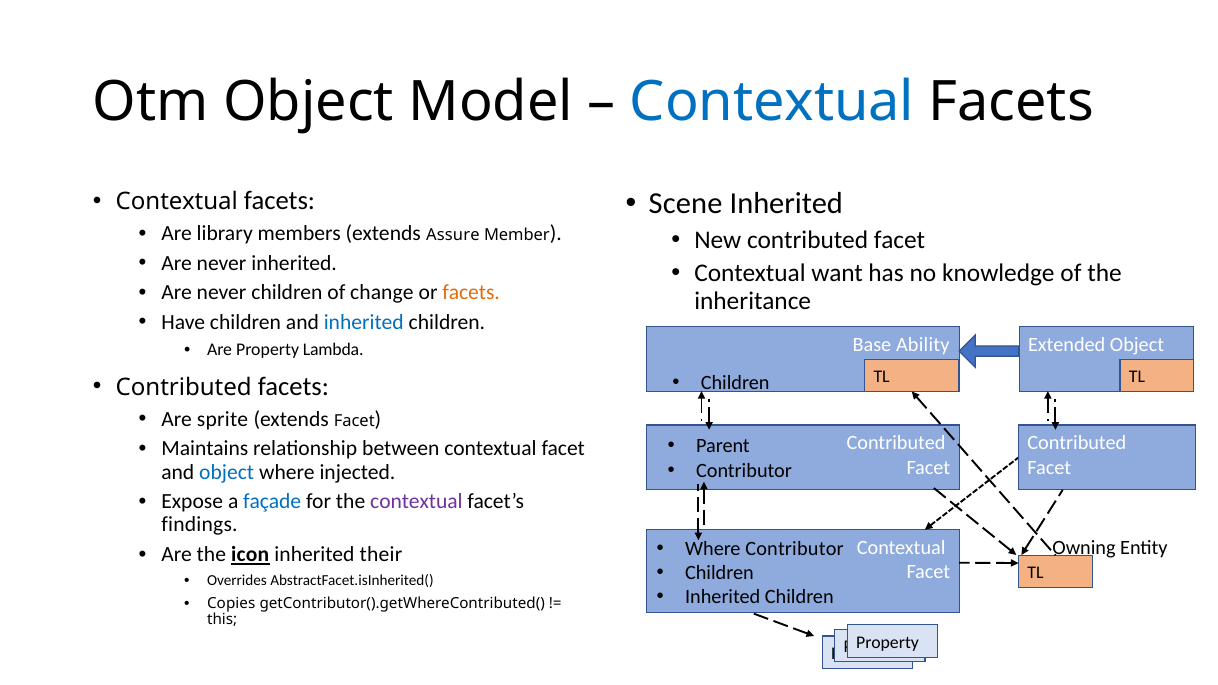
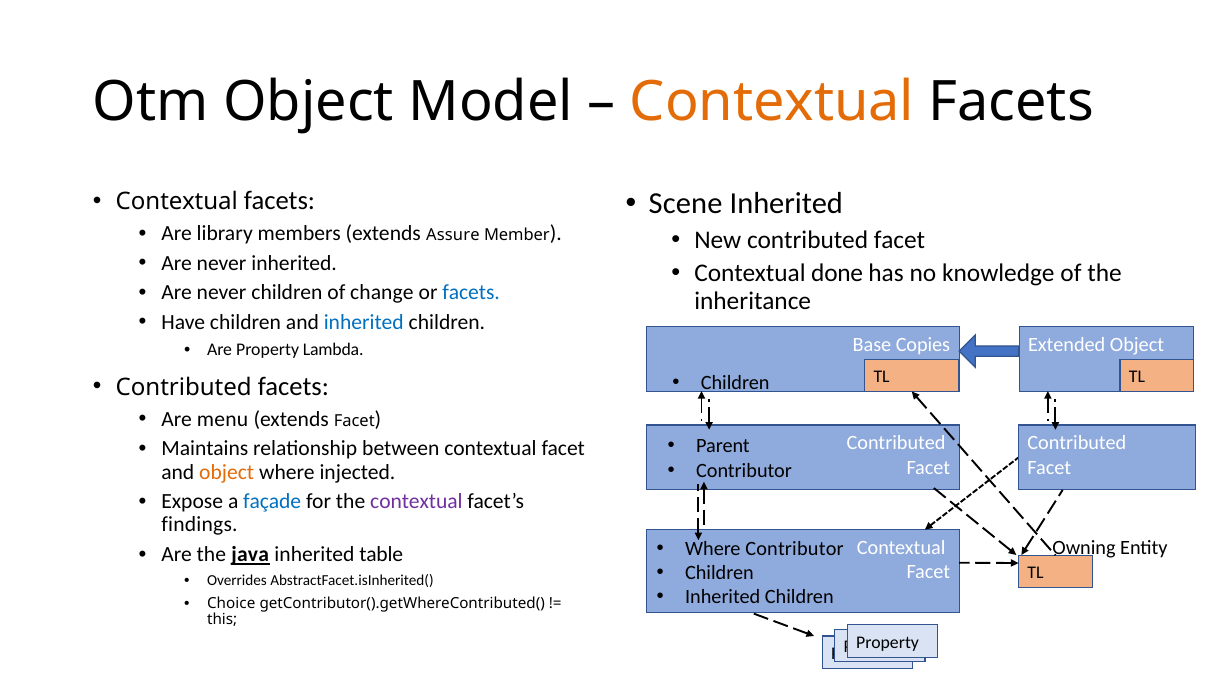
Contextual colour: blue -> orange (772, 102)
want: want -> done (837, 274)
facets colour: orange -> blue (471, 293)
Ability: Ability -> Copies (923, 345)
sprite: sprite -> menu (223, 419)
object colour: blue -> orange (227, 472)
icon: icon -> java (250, 555)
their: their -> table (381, 555)
Copies: Copies -> Choice (231, 604)
